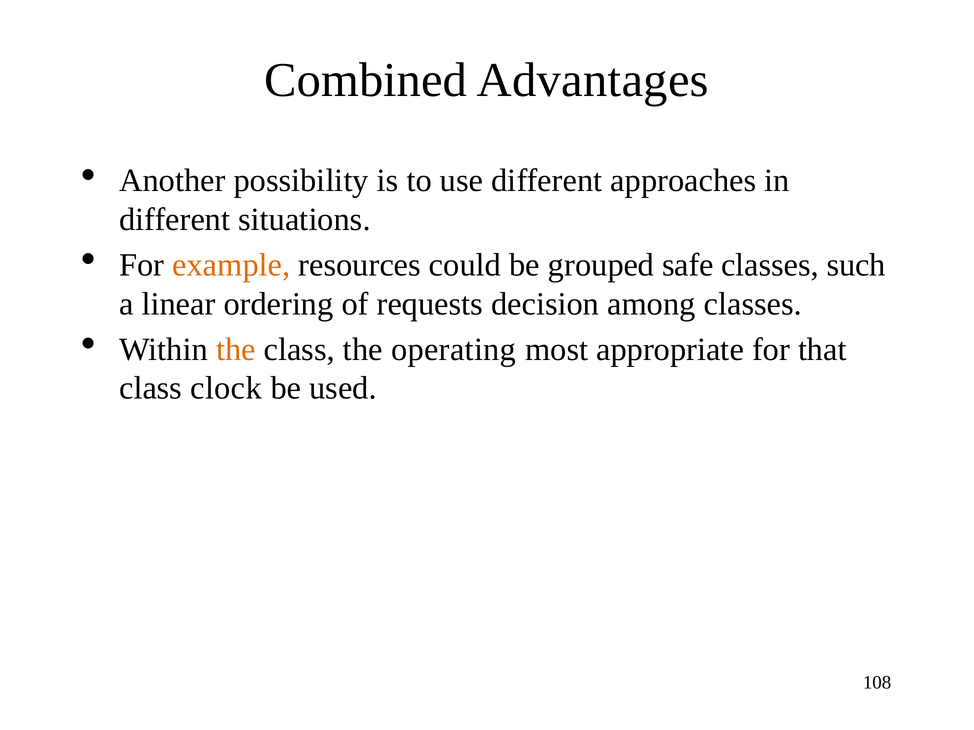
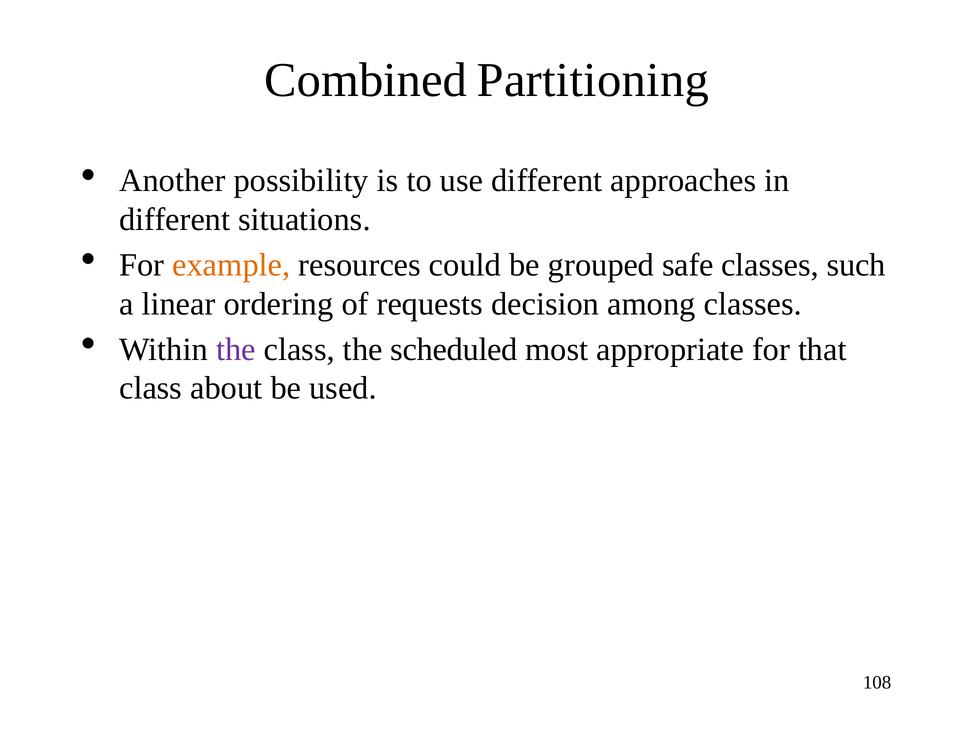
Advantages: Advantages -> Partitioning (593, 80)
the colour: orange -> purple (236, 350)
operating: operating -> scheduled (454, 350)
clock: clock -> about (226, 389)
